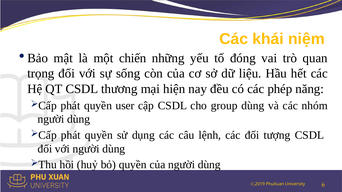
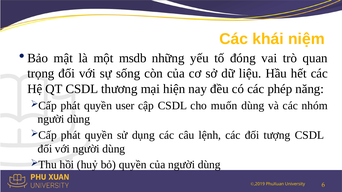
chiến: chiến -> msdb (133, 58)
group: group -> muốn (224, 106)
